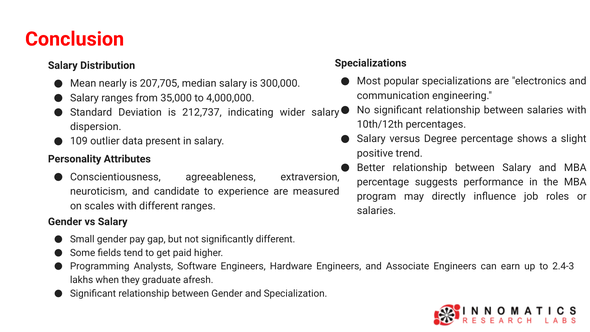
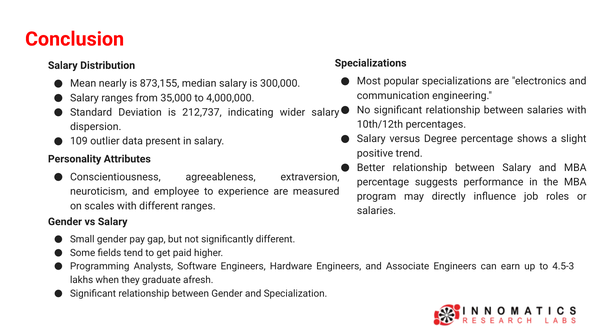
207,705: 207,705 -> 873,155 (160, 83)
candidate: candidate -> employee (177, 191)
2.4-3: 2.4-3 -> 4.5-3 (563, 266)
